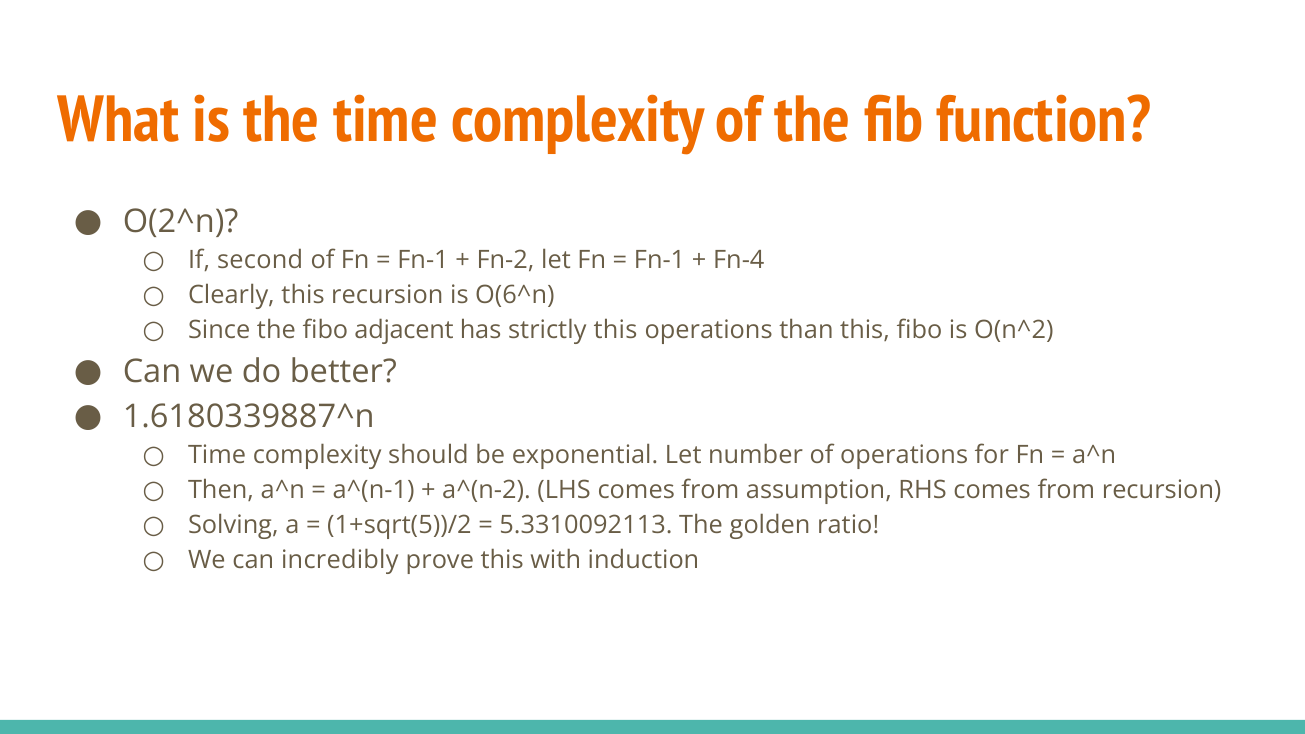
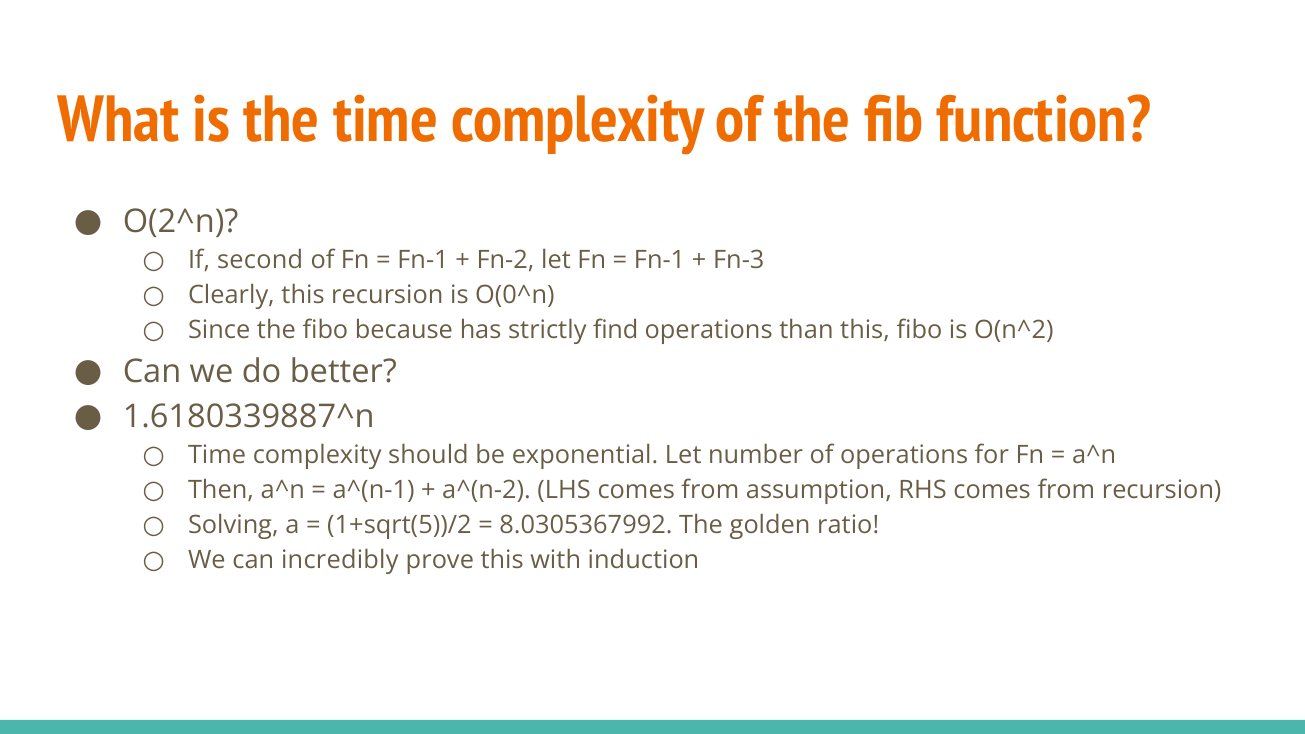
Fn-4: Fn-4 -> Fn-3 (739, 260)
O(6^n: O(6^n -> O(0^n (515, 295)
adjacent: adjacent -> because (404, 330)
strictly this: this -> find (616, 330)
5.3310092113: 5.3310092113 -> 8.0305367992 (586, 525)
